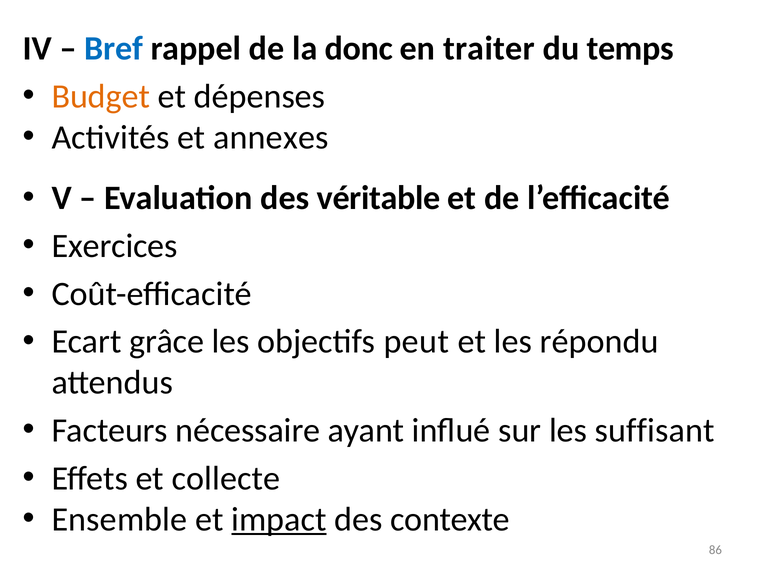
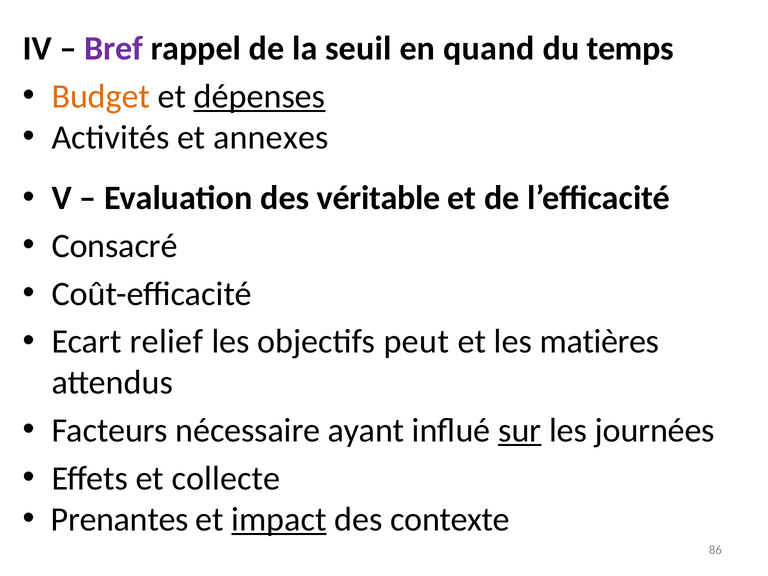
Bref colour: blue -> purple (114, 49)
donc: donc -> seuil (358, 49)
traiter: traiter -> quand (489, 49)
dépenses underline: none -> present (259, 96)
Exercices: Exercices -> Consacré (115, 246)
grâce: grâce -> relief (166, 342)
répondu: répondu -> matières (599, 342)
sur underline: none -> present (520, 430)
suffisant: suffisant -> journées (655, 430)
Ensemble: Ensemble -> Prenantes (120, 519)
